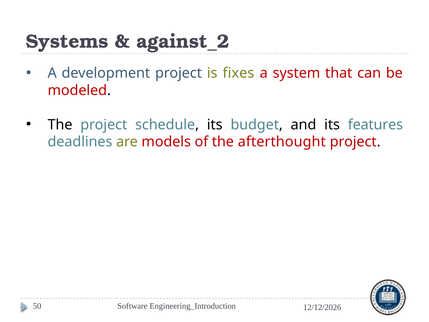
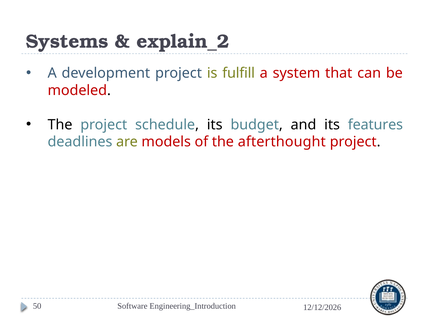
against_2: against_2 -> explain_2 (183, 41)
fixes: fixes -> fulfill (239, 73)
